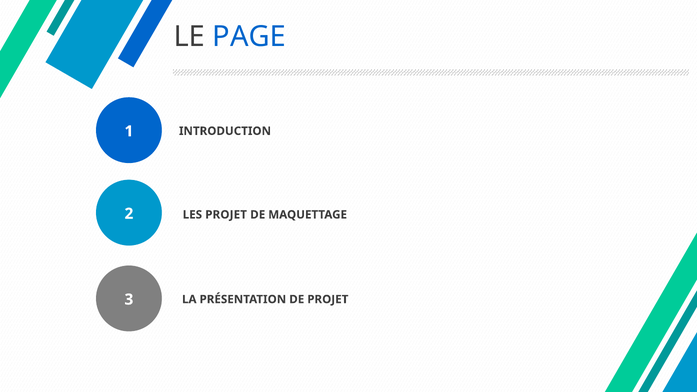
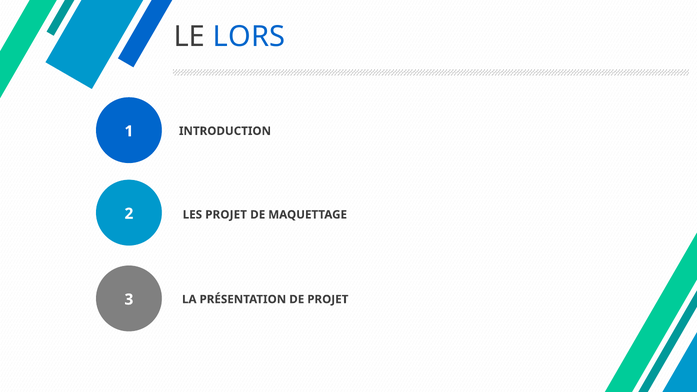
PAGE: PAGE -> LORS (249, 37)
